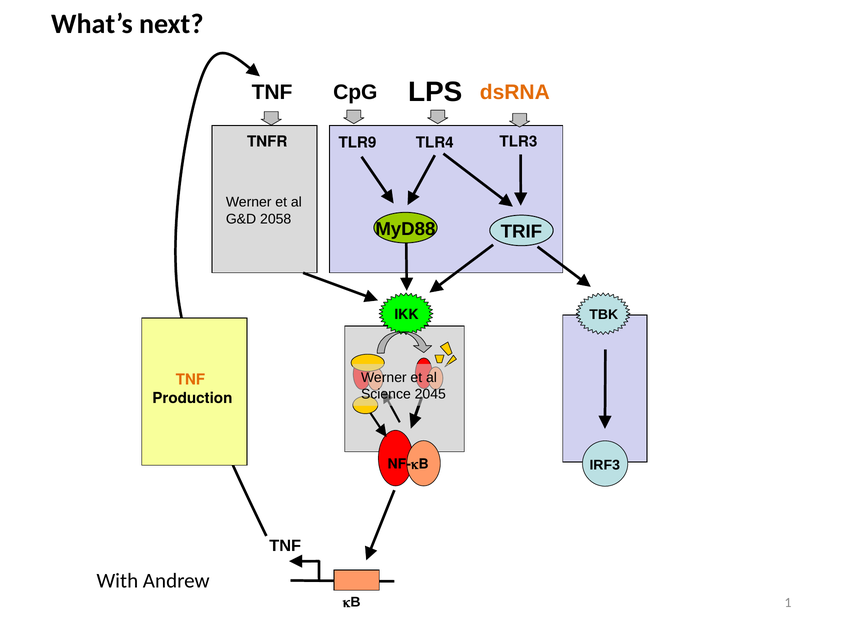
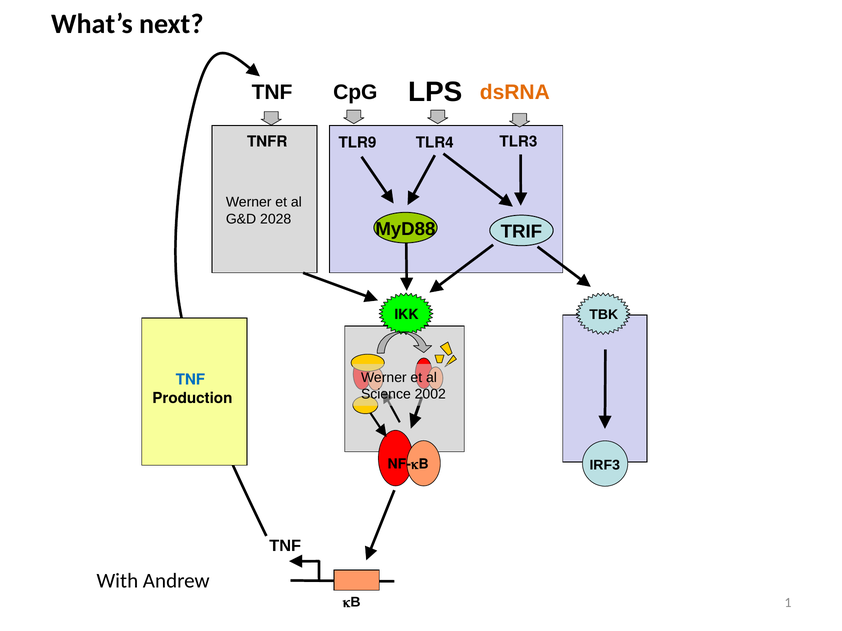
2058: 2058 -> 2028 (276, 219)
TNF colour: orange -> blue (190, 380)
2045: 2045 -> 2002 (430, 395)
